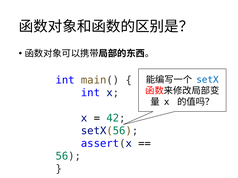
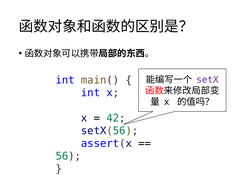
setX colour: blue -> purple (208, 80)
